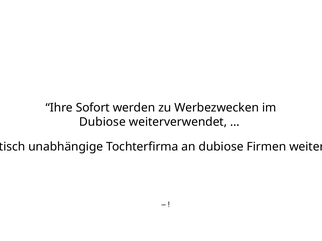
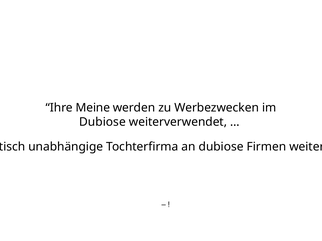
Sofort: Sofort -> Meine (93, 108)
